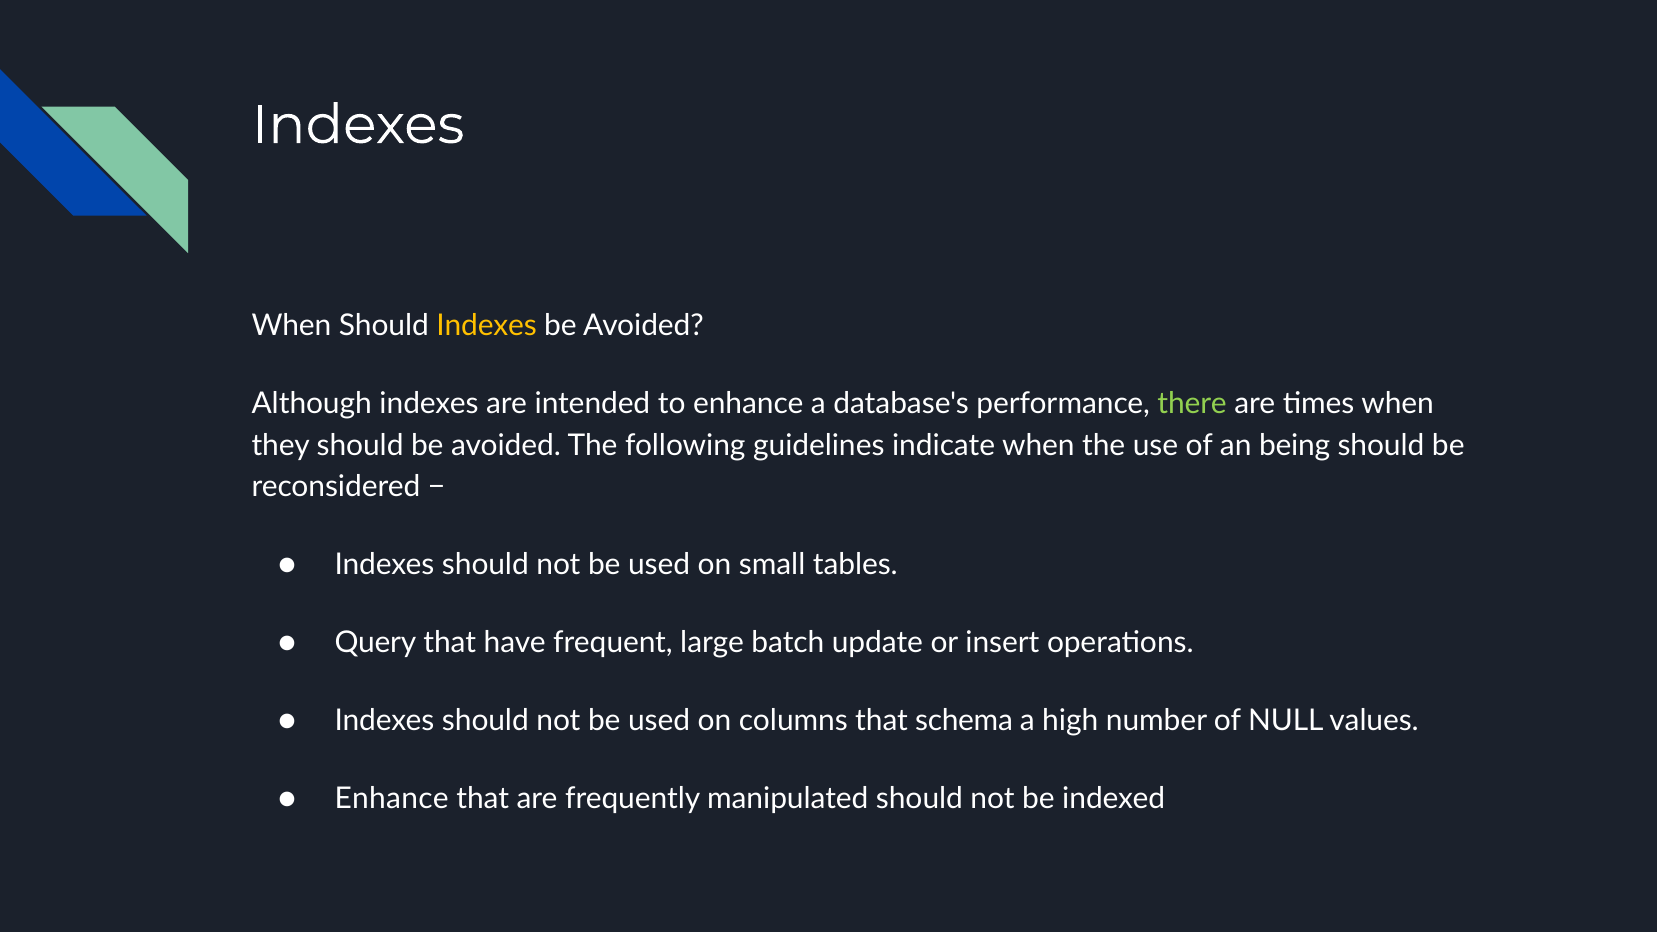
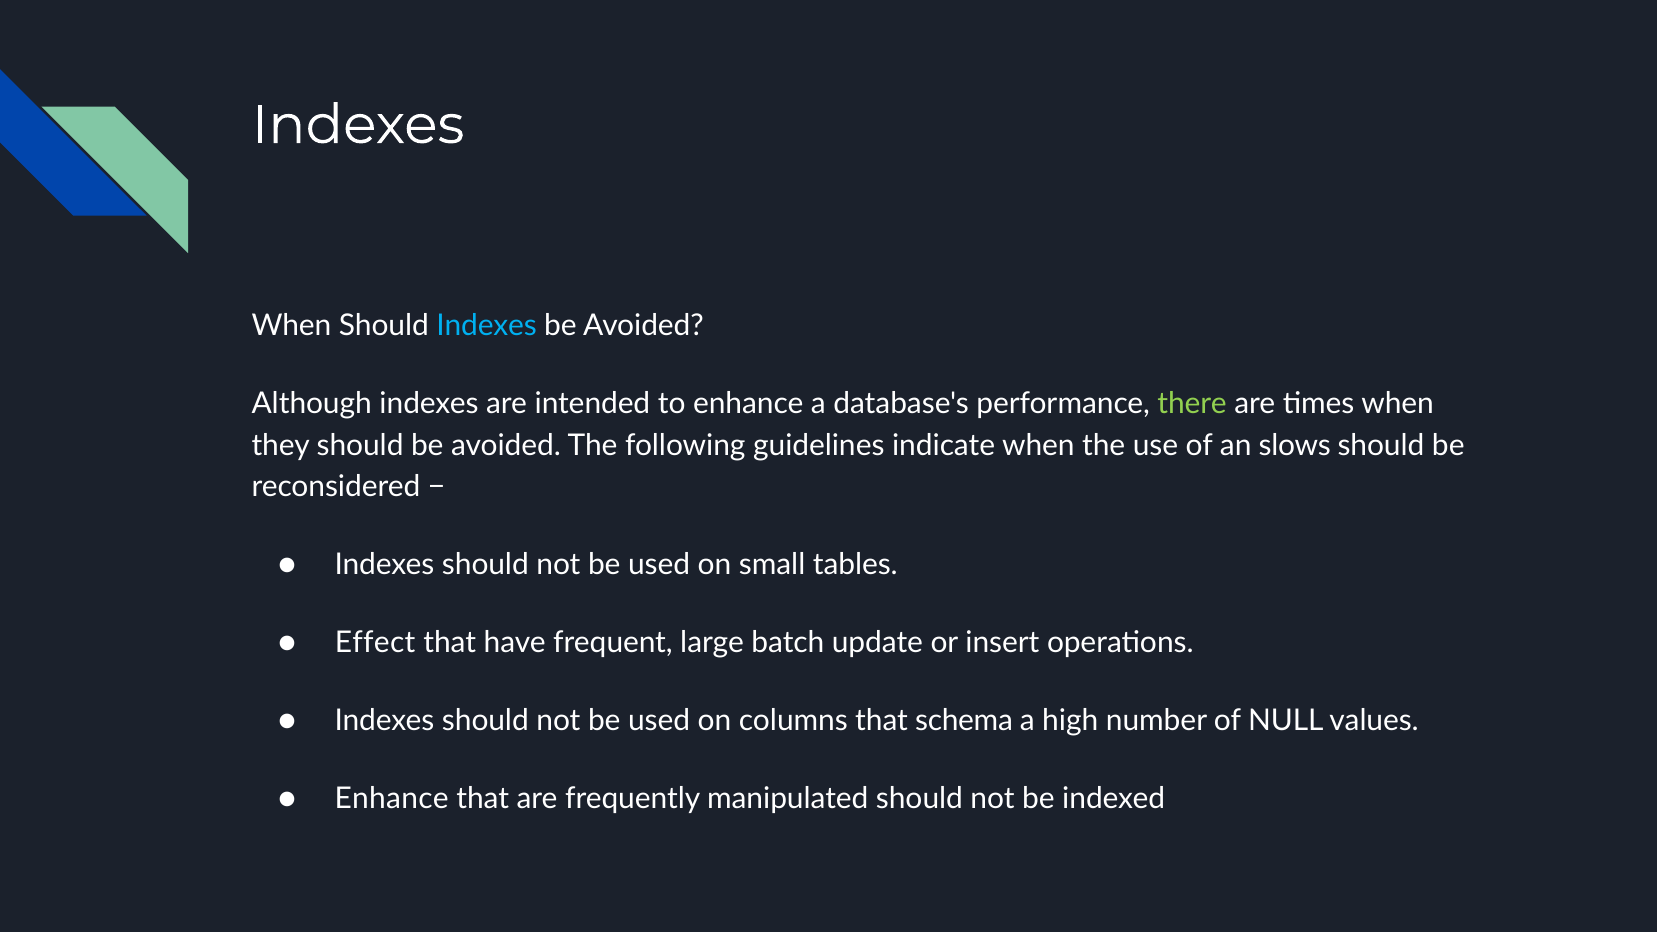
Indexes colour: yellow -> light blue (487, 326)
being: being -> slows (1295, 445)
Query: Query -> Effect (375, 643)
